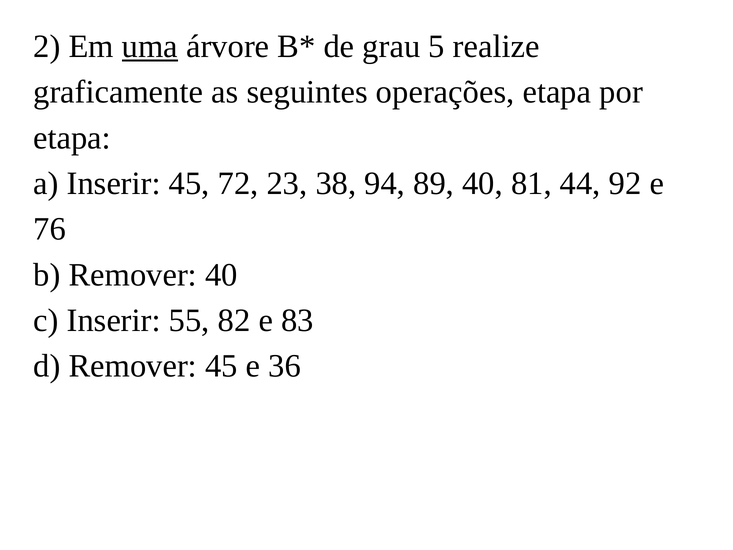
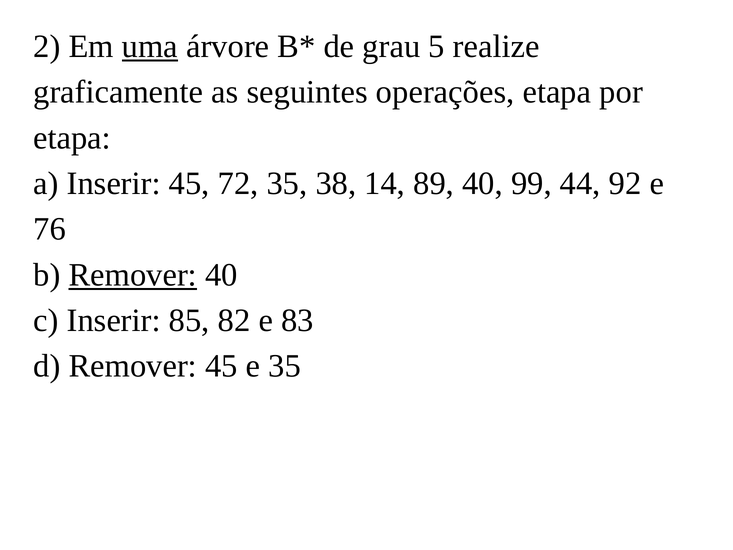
72 23: 23 -> 35 (287, 183)
94: 94 -> 14 (385, 183)
81: 81 -> 99 (531, 183)
Remover underline: none -> present (133, 275)
55: 55 -> 85 (189, 320)
e 36: 36 -> 35 (285, 366)
